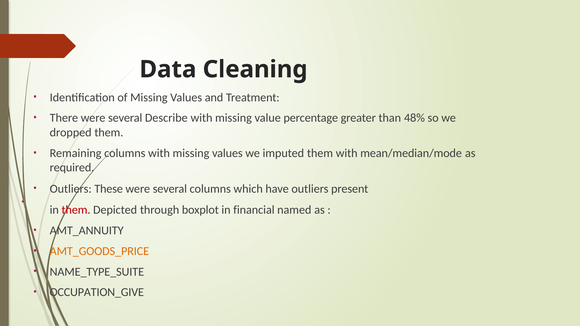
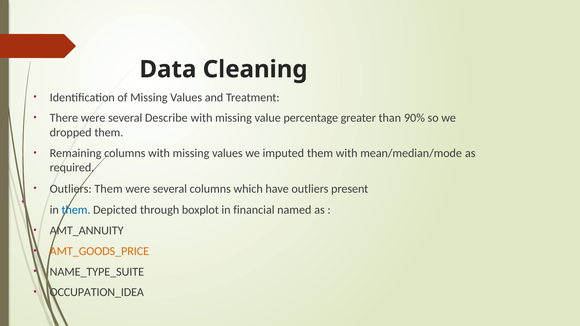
48%: 48% -> 90% (414, 118)
Outliers These: These -> Them (109, 189)
them colour: red -> blue (76, 210)
OCCUPATION_GIVE: OCCUPATION_GIVE -> OCCUPATION_IDEA (97, 293)
